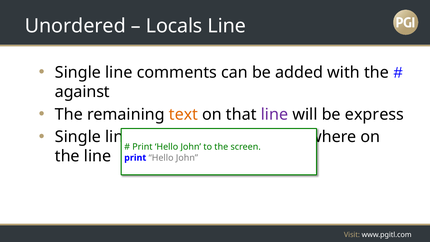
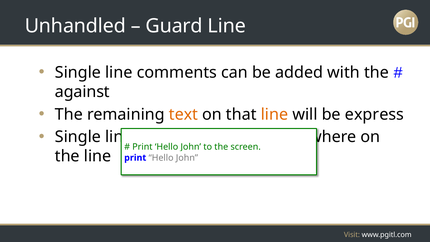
Unordered: Unordered -> Unhandled (75, 26)
Locals: Locals -> Guard (174, 26)
line colour: purple -> orange (275, 114)
